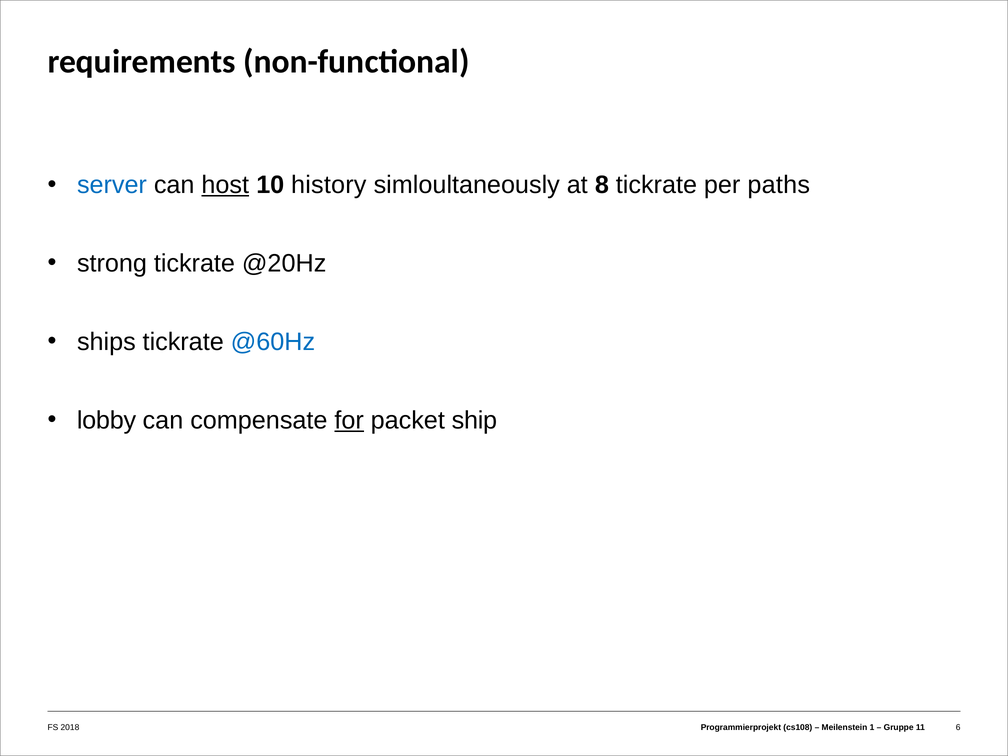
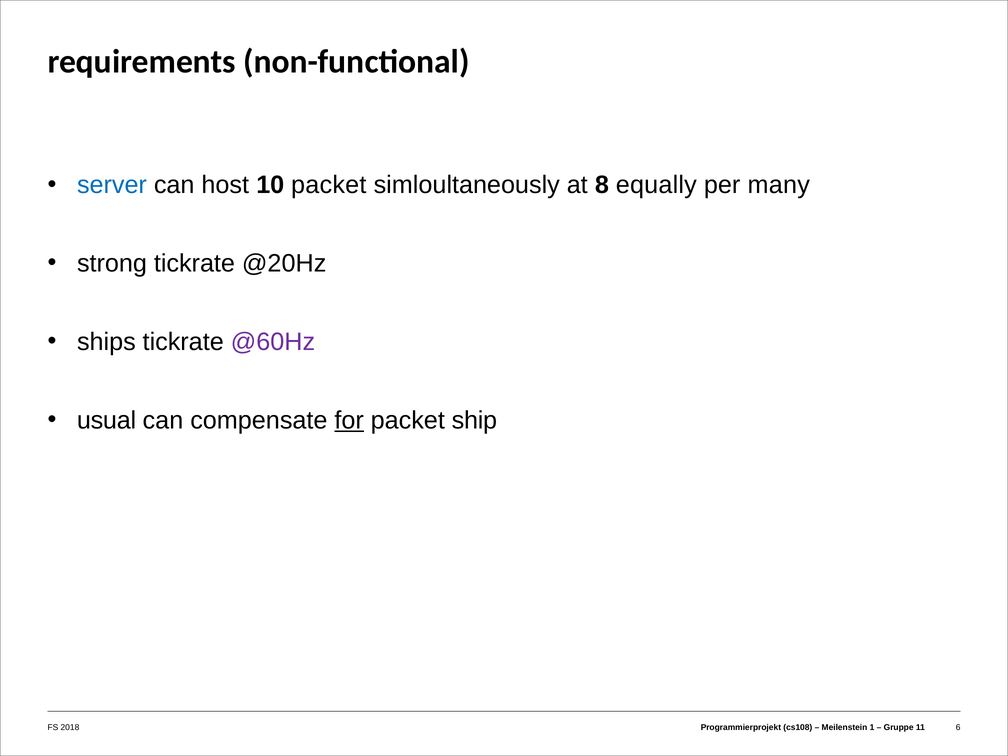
host underline: present -> none (225, 185)
10 history: history -> packet (329, 185)
8 tickrate: tickrate -> equally (656, 185)
paths: paths -> many (779, 185)
@60Hz colour: blue -> purple (273, 342)
lobby: lobby -> usual (106, 420)
